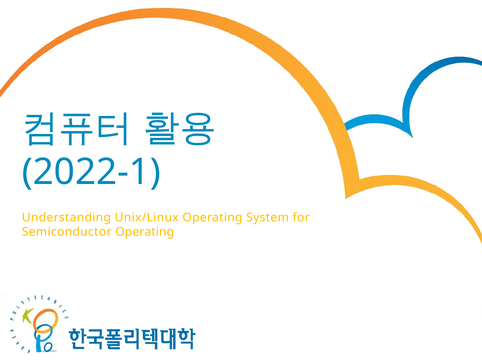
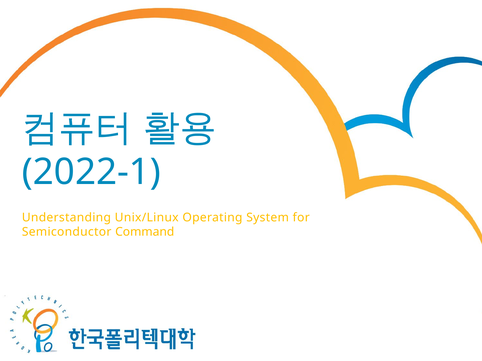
Semiconductor Operating: Operating -> Command (145, 232)
